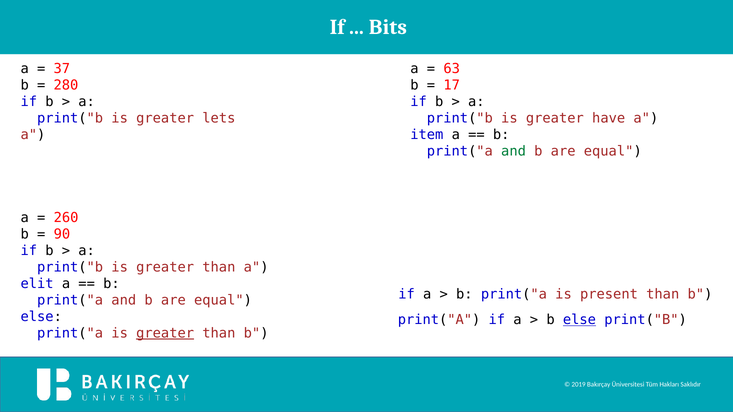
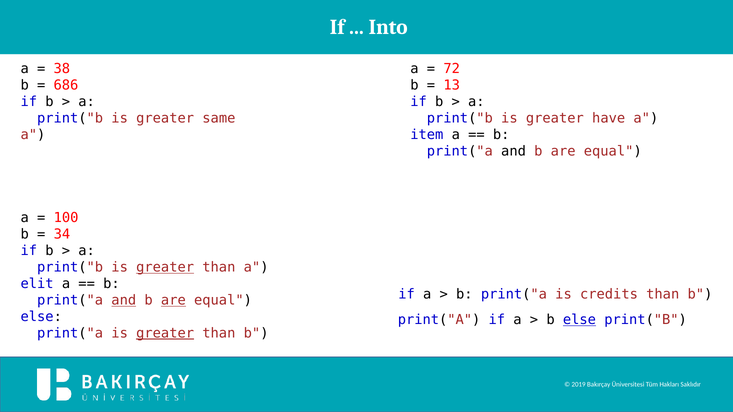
Bits: Bits -> Into (388, 27)
37: 37 -> 38 (62, 69)
63: 63 -> 72 (452, 69)
280: 280 -> 686 (66, 85)
17: 17 -> 13 (452, 85)
lets: lets -> same (219, 118)
and colour: green -> black (514, 151)
260: 260 -> 100 (66, 218)
90: 90 -> 34 (62, 235)
greater underline: none -> present (165, 268)
present: present -> credits (609, 294)
and underline: none -> present (124, 301)
are underline: none -> present (173, 301)
